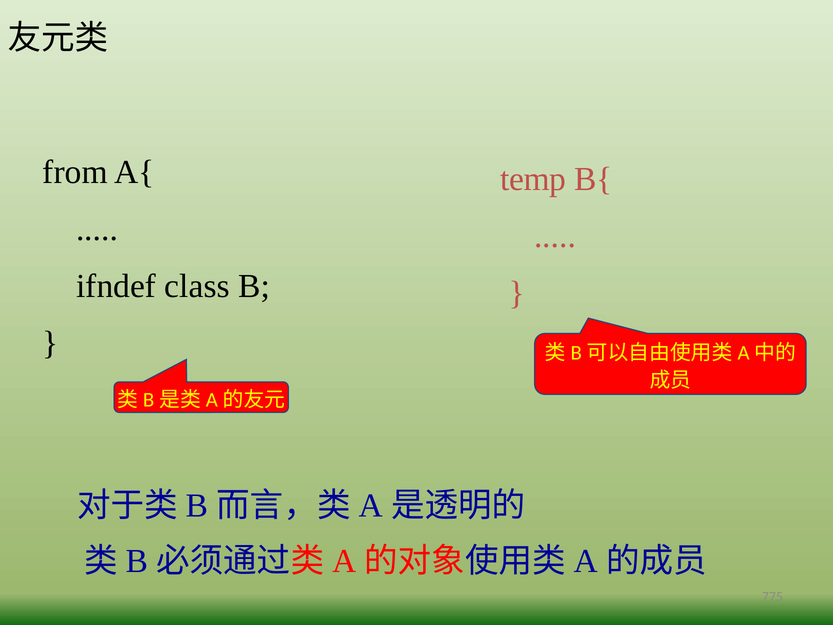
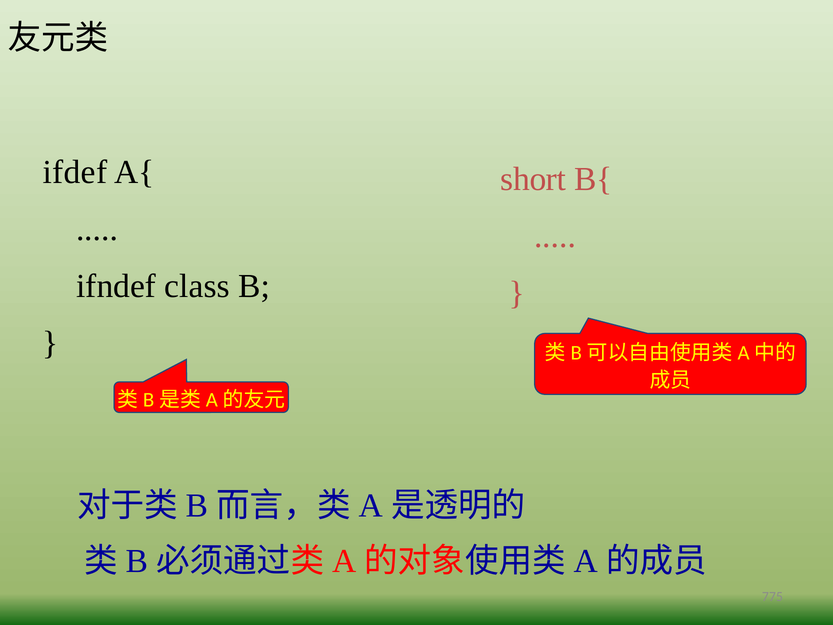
from: from -> ifdef (75, 172)
temp: temp -> short (533, 179)
